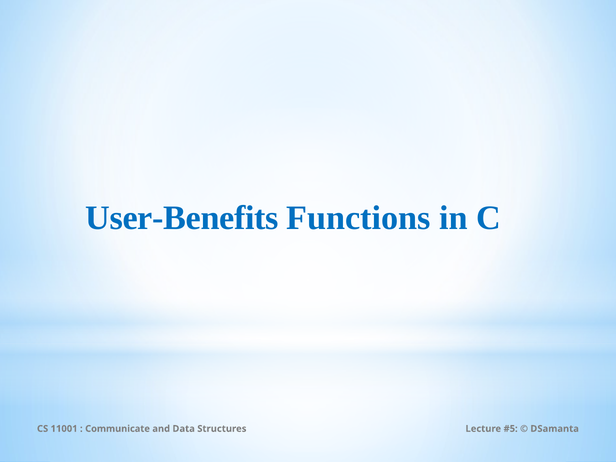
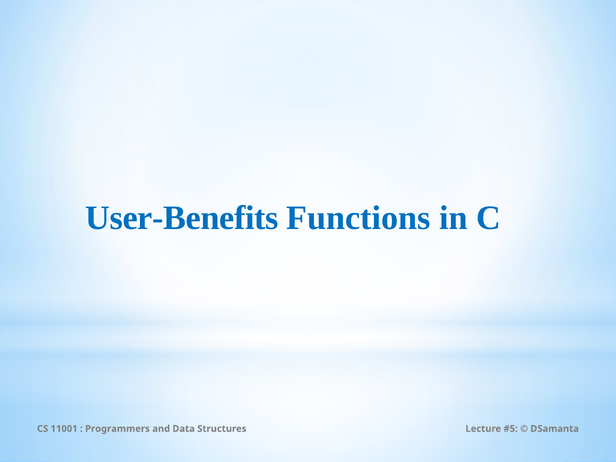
Communicate: Communicate -> Programmers (117, 429)
